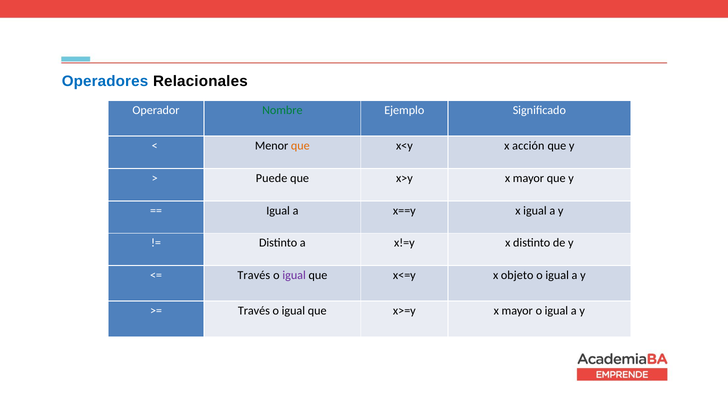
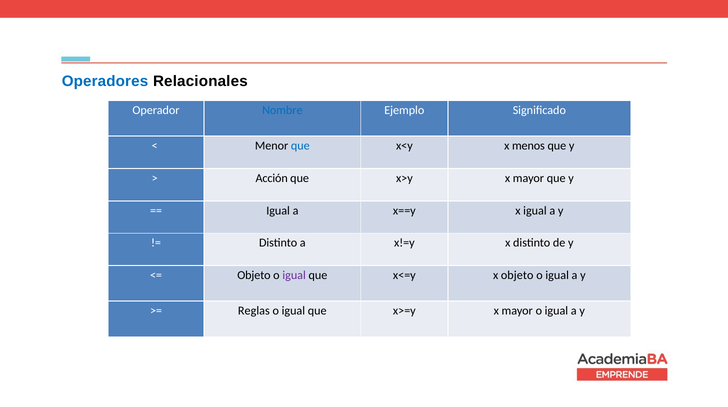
Nombre colour: green -> blue (282, 110)
que colour: orange -> blue (300, 146)
acción: acción -> menos (528, 146)
Puede: Puede -> Acción (272, 178)
Través: Través -> Objeto (254, 276)
Través: Través -> Reglas (254, 311)
